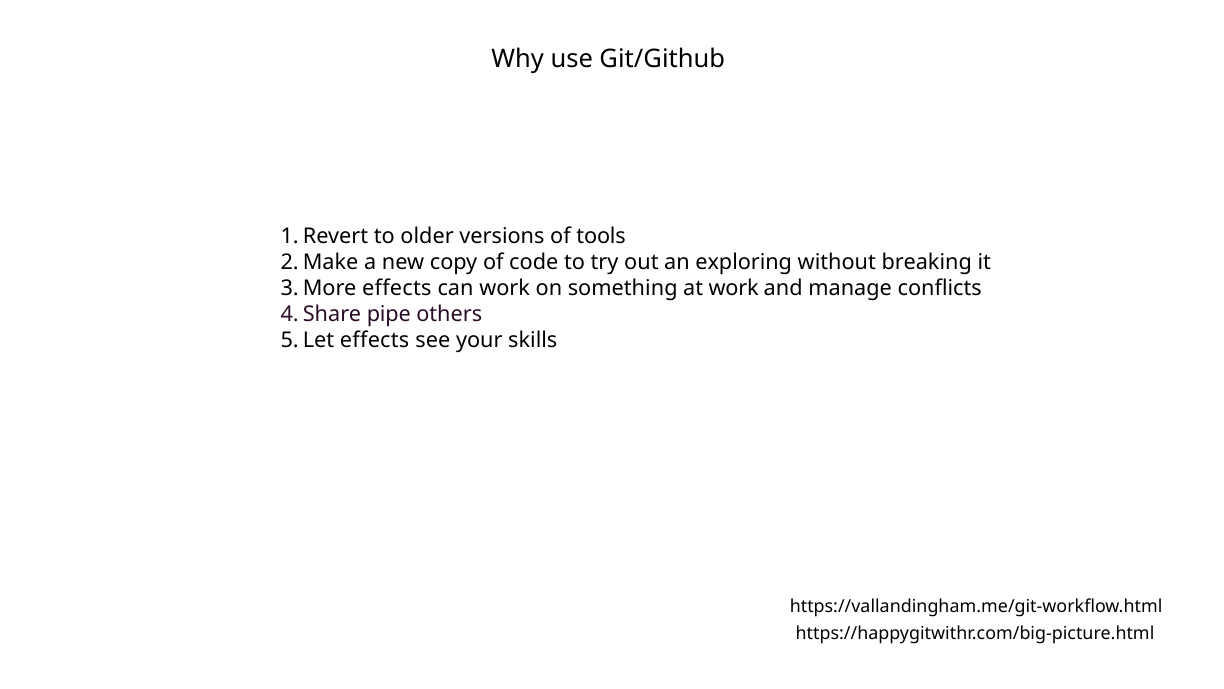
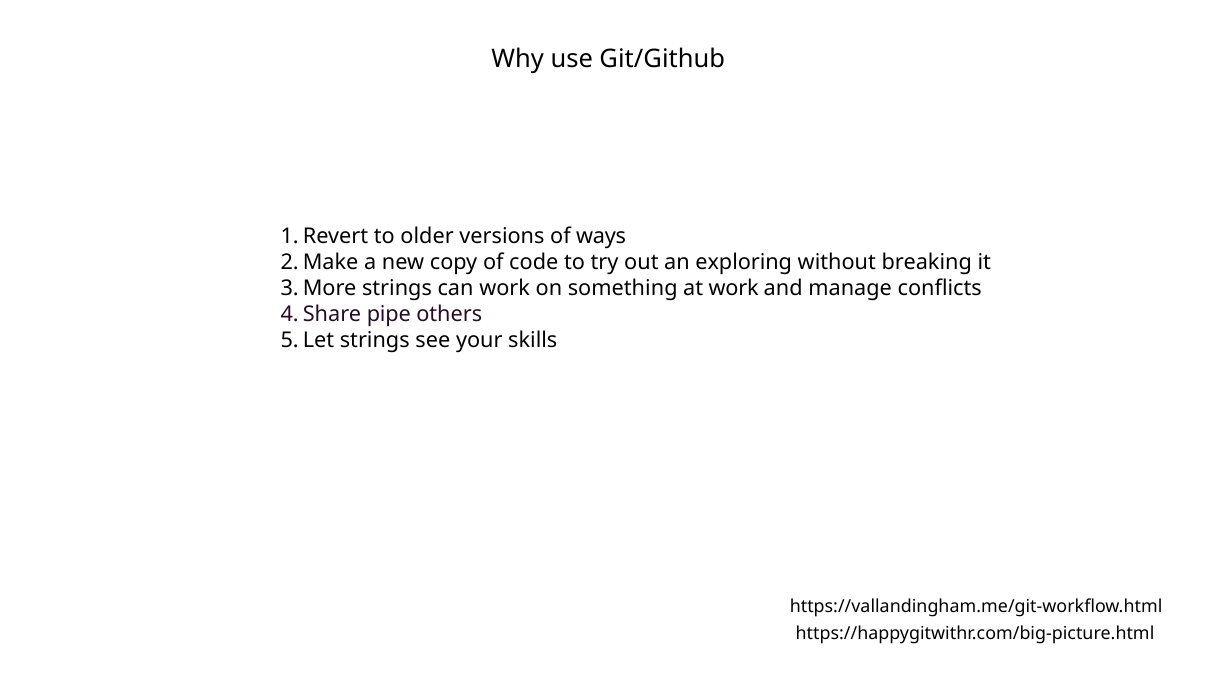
tools: tools -> ways (601, 236)
effects: effects -> strings (397, 288)
effects: effects -> strings (375, 340)
